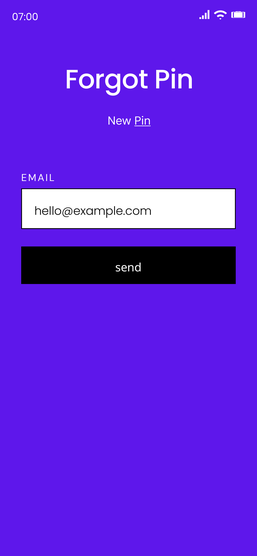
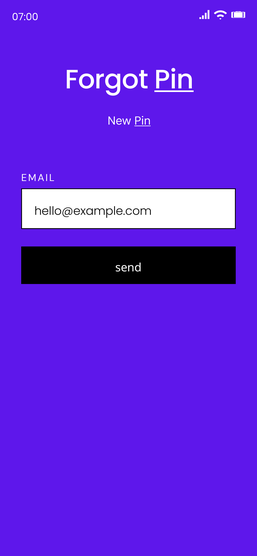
Pin underline: none -> present (174, 80)
